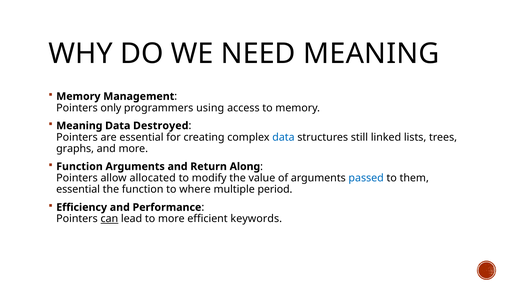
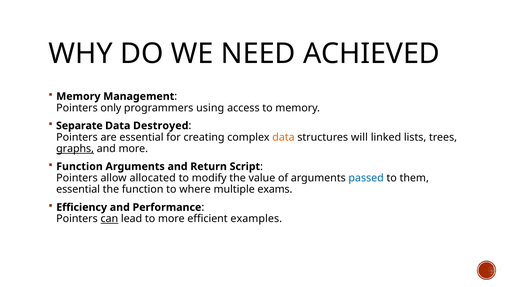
NEED MEANING: MEANING -> ACHIEVED (371, 54)
Meaning: Meaning -> Separate (79, 126)
data colour: blue -> orange (283, 137)
still: still -> will (359, 137)
graphs underline: none -> present (75, 149)
Along: Along -> Script (245, 166)
period: period -> exams (275, 189)
keywords: keywords -> examples (256, 219)
